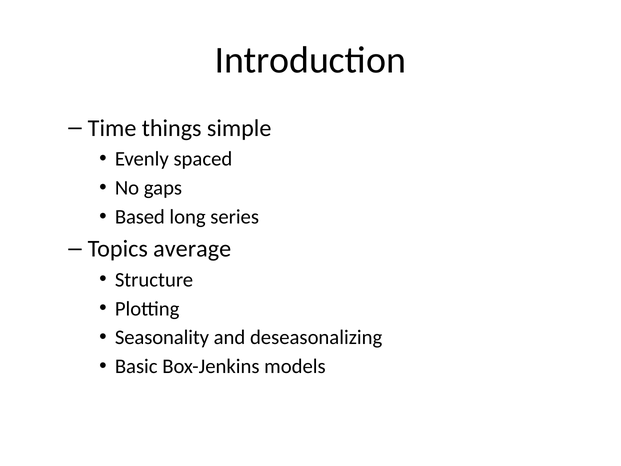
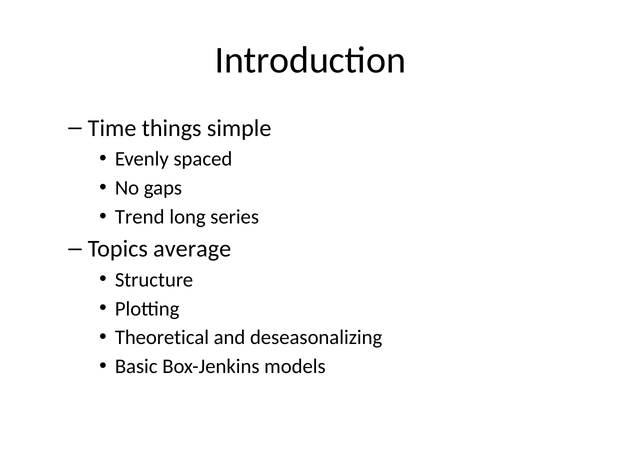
Based: Based -> Trend (140, 217)
Seasonality: Seasonality -> Theoretical (162, 337)
